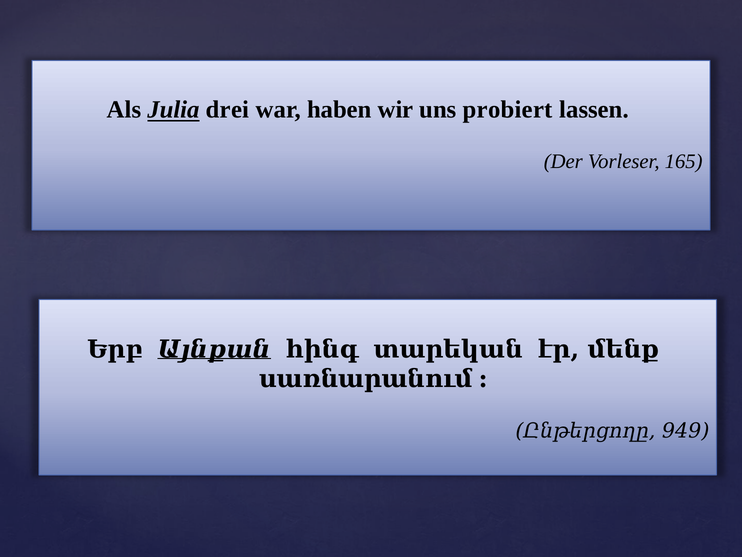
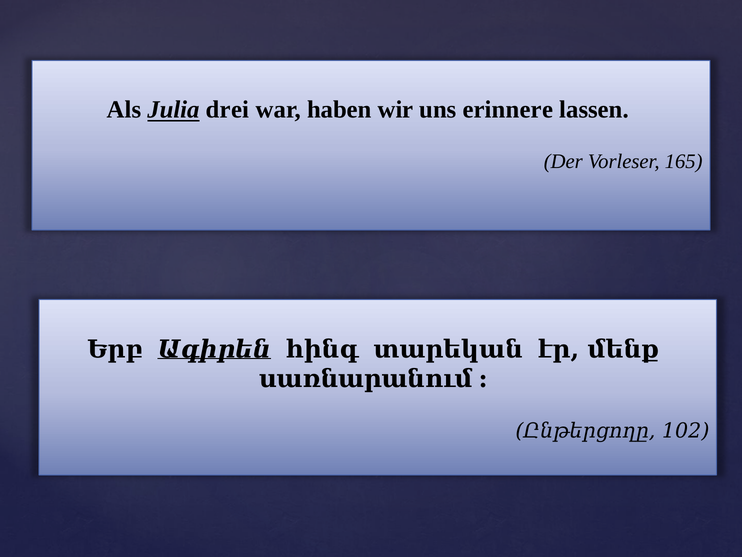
probiert: probiert -> erinnere (508, 110)
Այնքան: Այնքան -> Ագիրեն (214, 349)
949: 949 -> 102 (686, 431)
